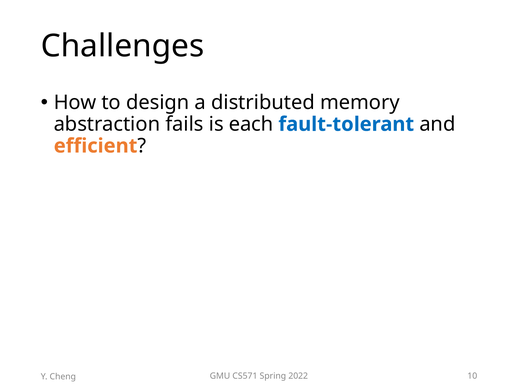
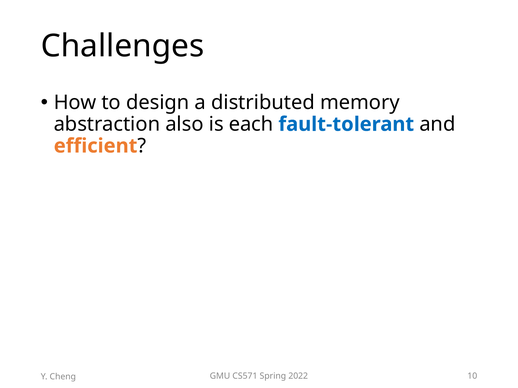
fails: fails -> also (185, 124)
